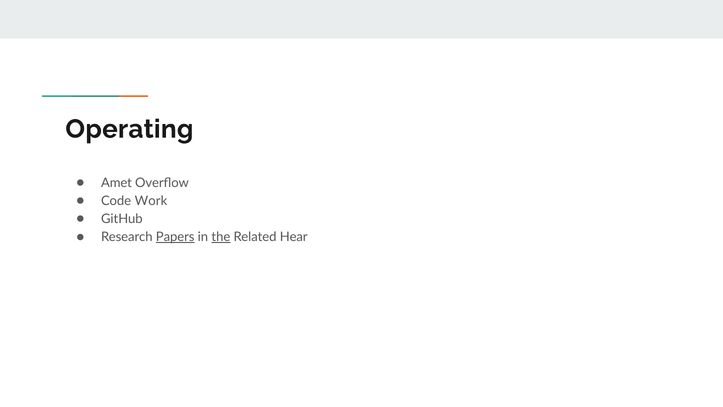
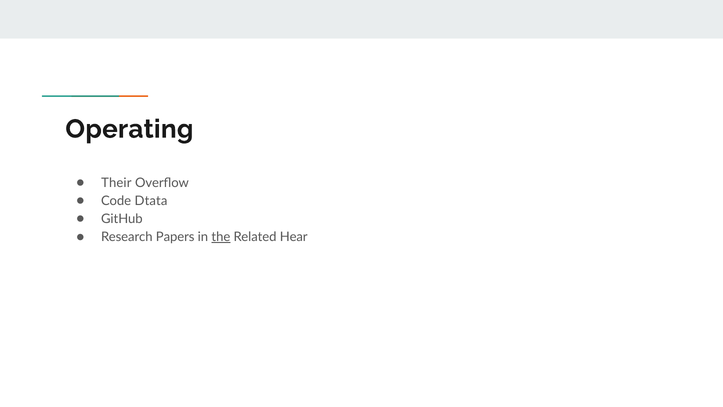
Amet: Amet -> Their (116, 183)
Work: Work -> Dtata (151, 201)
Papers underline: present -> none (175, 237)
